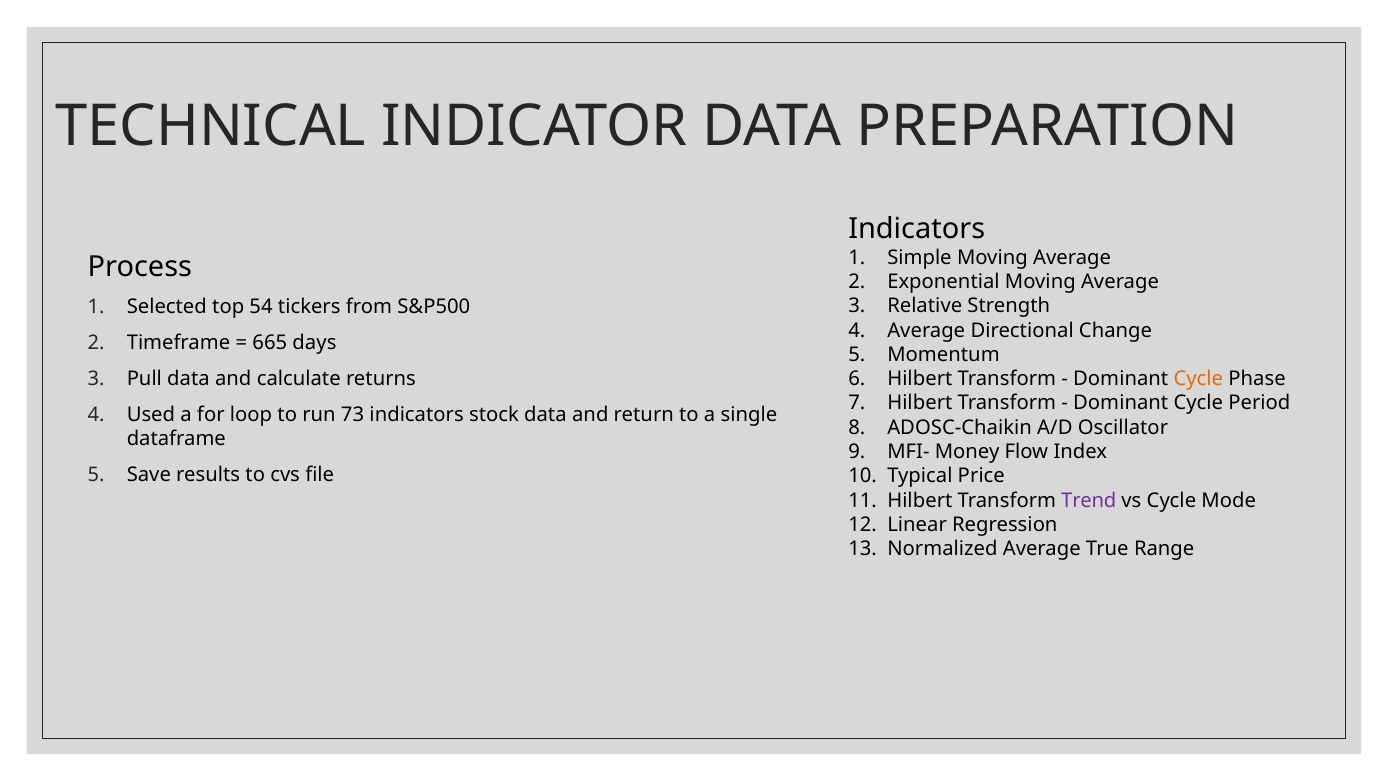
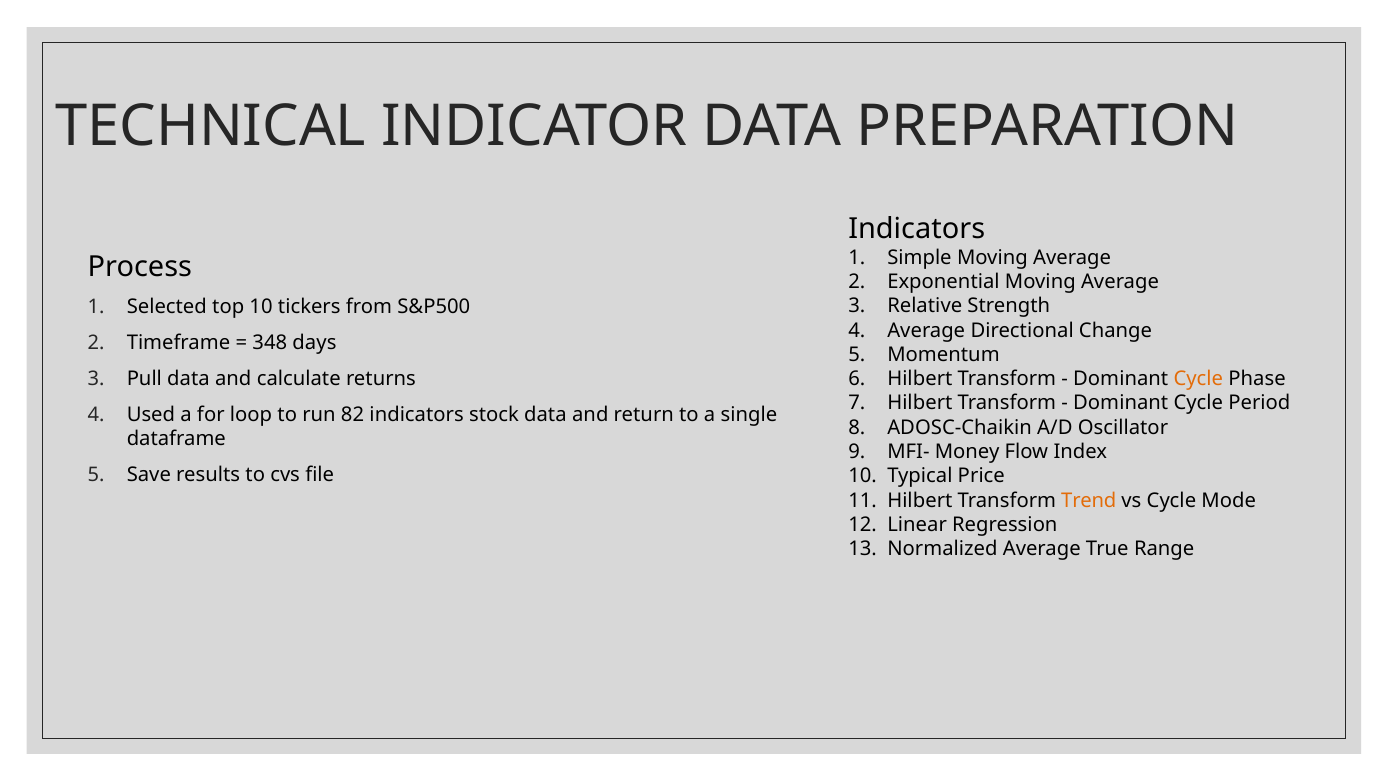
top 54: 54 -> 10 (261, 307)
665: 665 -> 348 (270, 343)
73: 73 -> 82 (353, 415)
Trend colour: purple -> orange (1089, 500)
